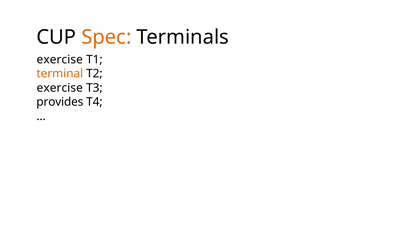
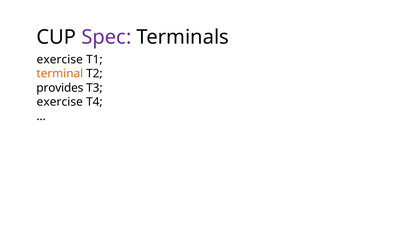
Spec colour: orange -> purple (106, 37)
exercise: exercise -> provides (60, 88)
provides: provides -> exercise (60, 102)
